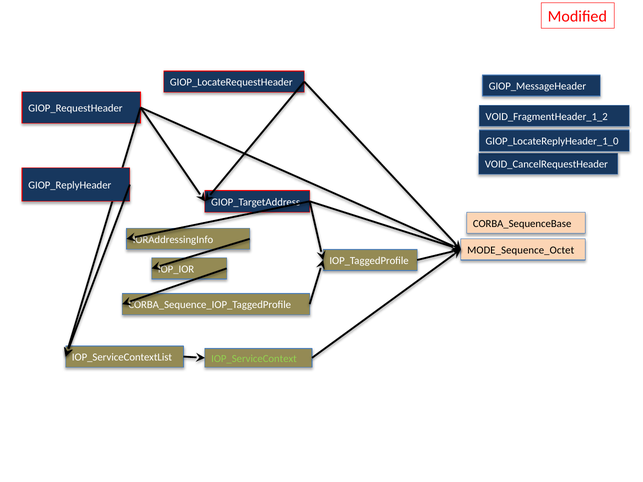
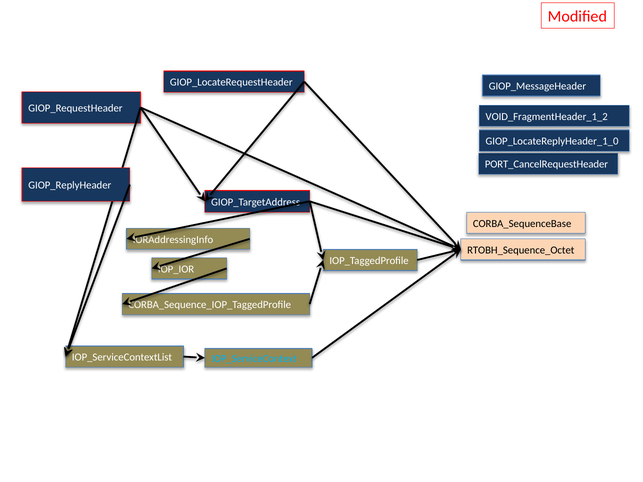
VOID_CancelRequestHeader: VOID_CancelRequestHeader -> PORT_CancelRequestHeader (546, 165)
MODE_Sequence_Octet: MODE_Sequence_Octet -> RTOBH_Sequence_Octet (521, 250)
IOP_ServiceContext colour: light green -> light blue (254, 359)
